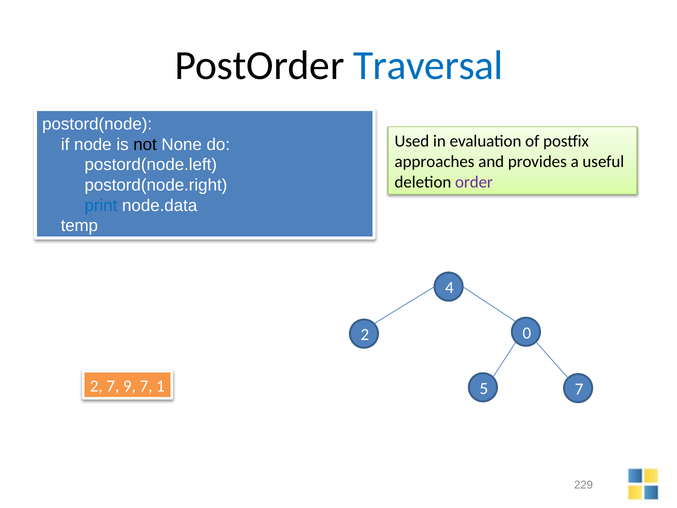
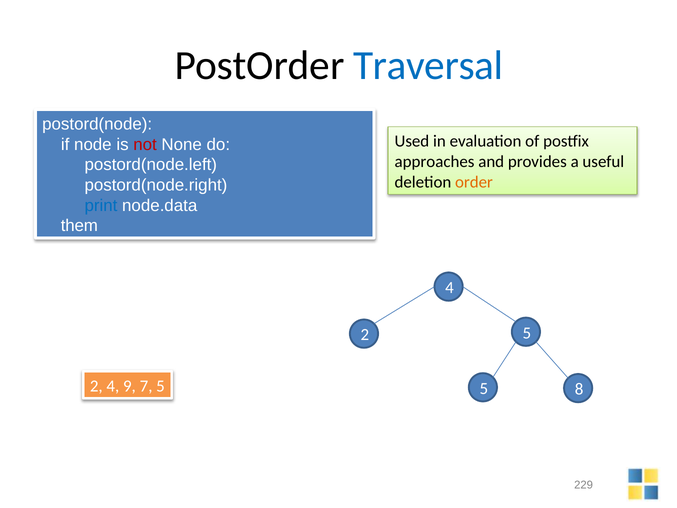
not colour: black -> red (145, 144)
order colour: purple -> orange (474, 182)
temp: temp -> them (79, 226)
2 0: 0 -> 5 (527, 333)
2 7: 7 -> 4 (113, 386)
7 1: 1 -> 5 (161, 386)
5 7: 7 -> 8 (579, 389)
